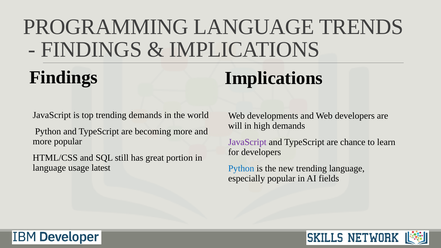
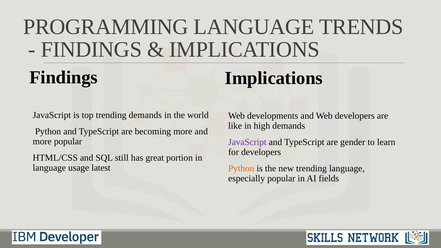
will: will -> like (235, 126)
chance: chance -> gender (353, 142)
Python colour: blue -> orange (241, 169)
